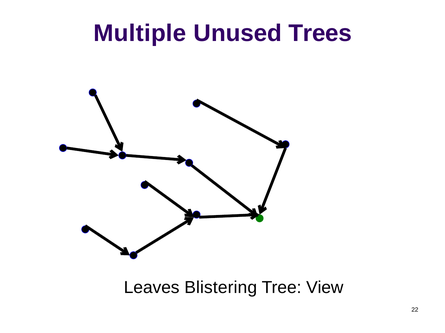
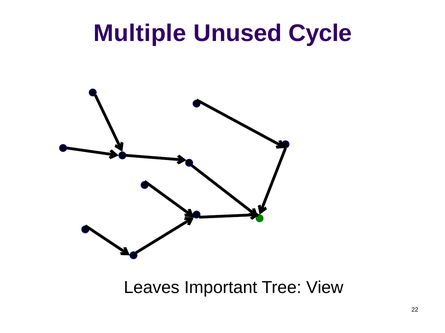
Trees: Trees -> Cycle (320, 33)
Blistering: Blistering -> Important (221, 288)
